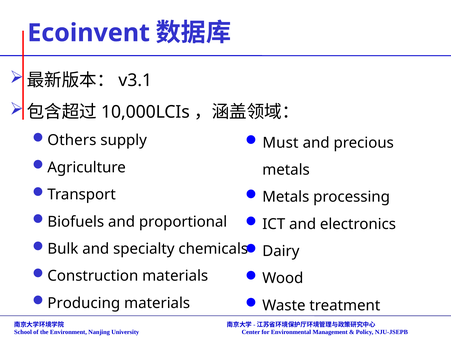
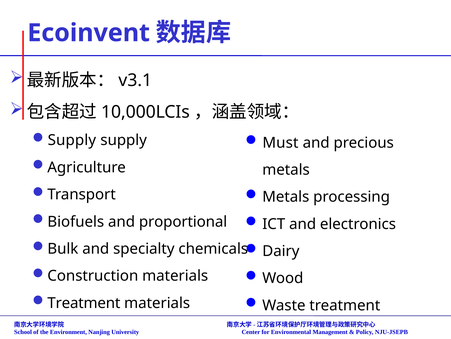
Others: Others -> Supply (72, 140)
Producing: Producing -> Treatment (84, 302)
